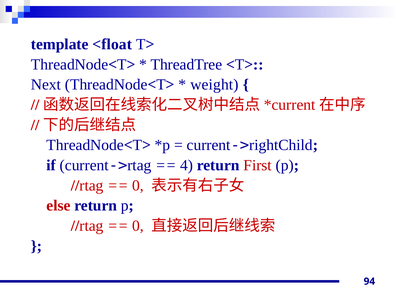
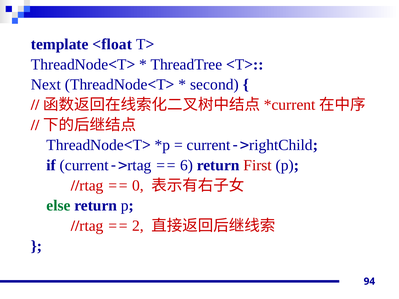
weight: weight -> second (214, 85)
4: 4 -> 6 (186, 165)
else colour: red -> green (58, 206)
0: 0 -> 2 (138, 226)
